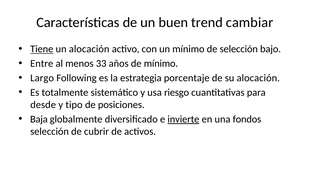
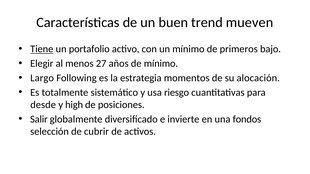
cambiar: cambiar -> mueven (250, 22)
un alocación: alocación -> portafolio (89, 49)
de selección: selección -> primeros (239, 49)
Entre: Entre -> Elegir (42, 64)
33: 33 -> 27 (101, 64)
porcentaje: porcentaje -> momentos (187, 78)
tipo: tipo -> high (74, 105)
Baja: Baja -> Salir (39, 119)
invierte underline: present -> none (183, 119)
